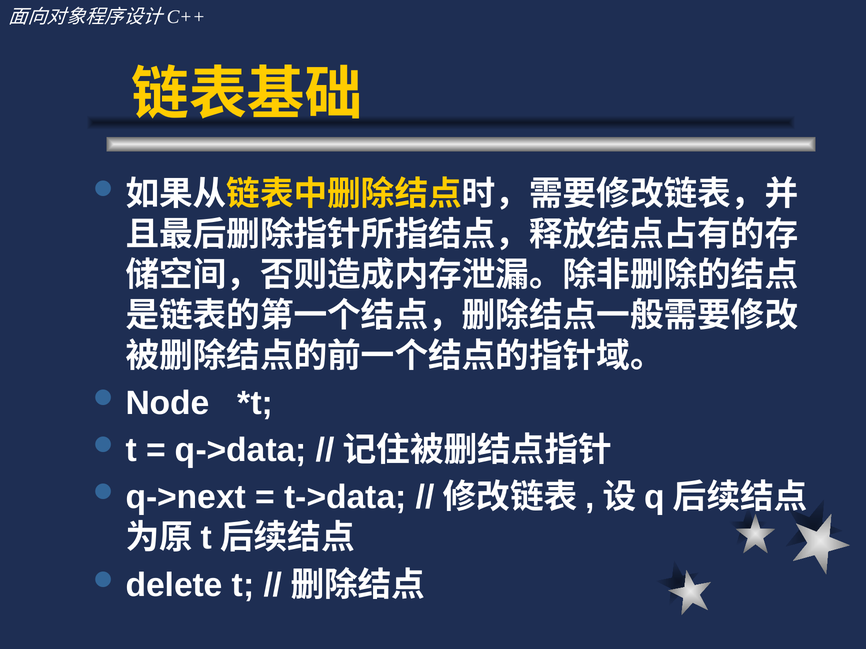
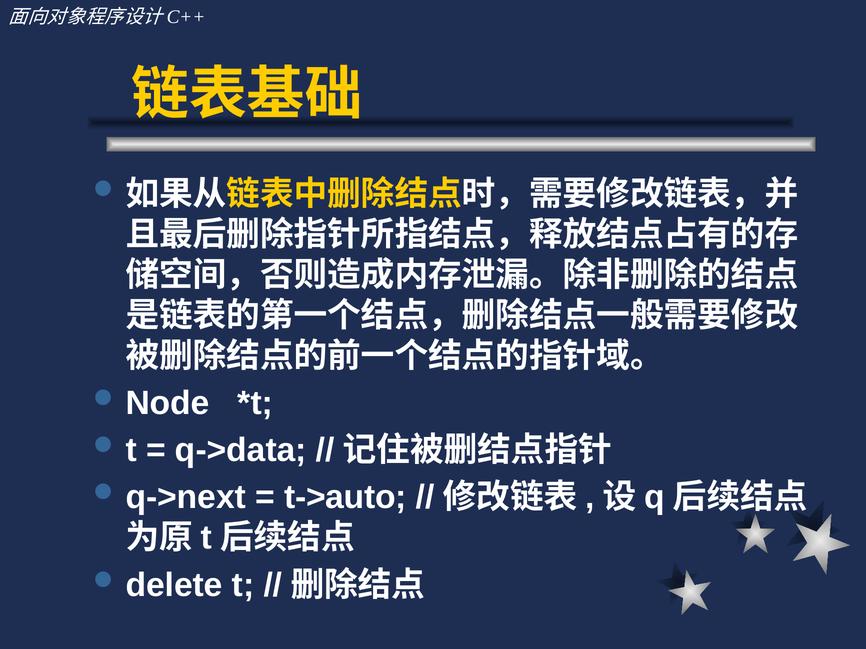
t->data: t->data -> t->auto (345, 498)
